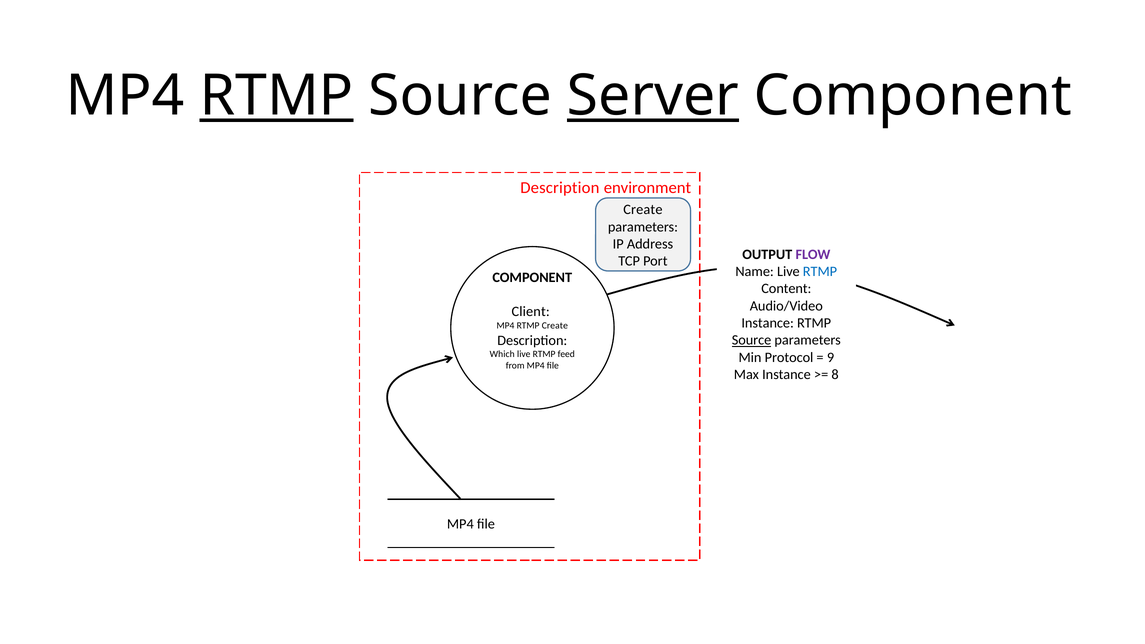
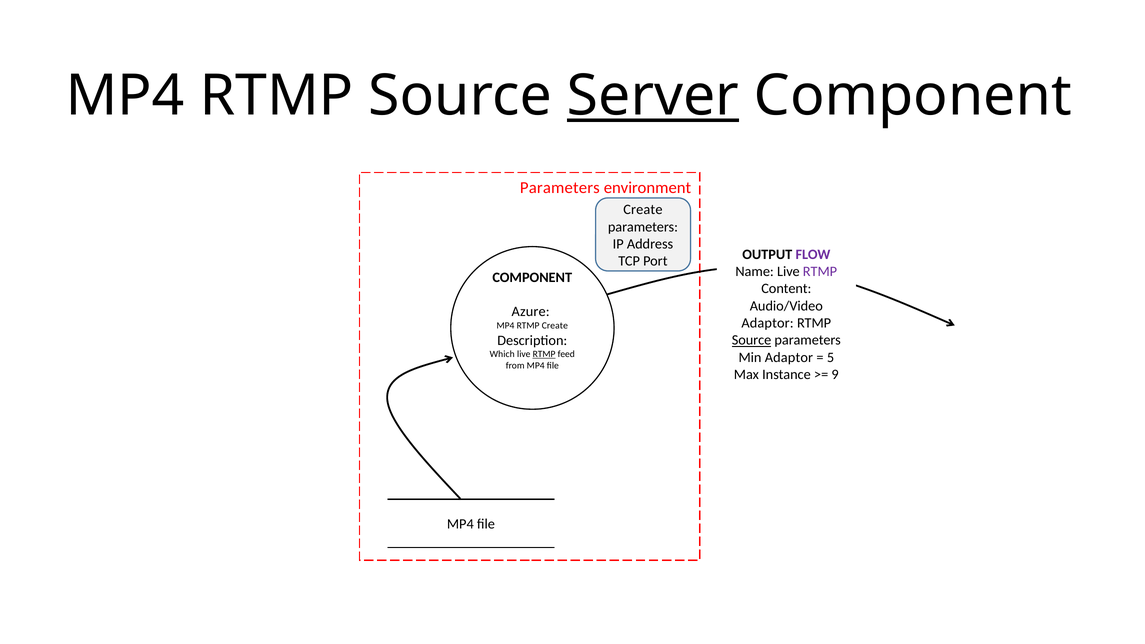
RTMP underline: present -> none (277, 96)
Description: Description -> Parameters (560, 188)
RTMP colour: blue -> purple (820, 272)
Client: Client -> Azure (531, 312)
Instance: Instance -> Adaptor (768, 323)
RTMP underline: none -> present (544, 354)
Min Protocol: Protocol -> Adaptor (789, 357)
9: 9 -> 5 (831, 357)
8: 8 -> 9 (835, 375)
